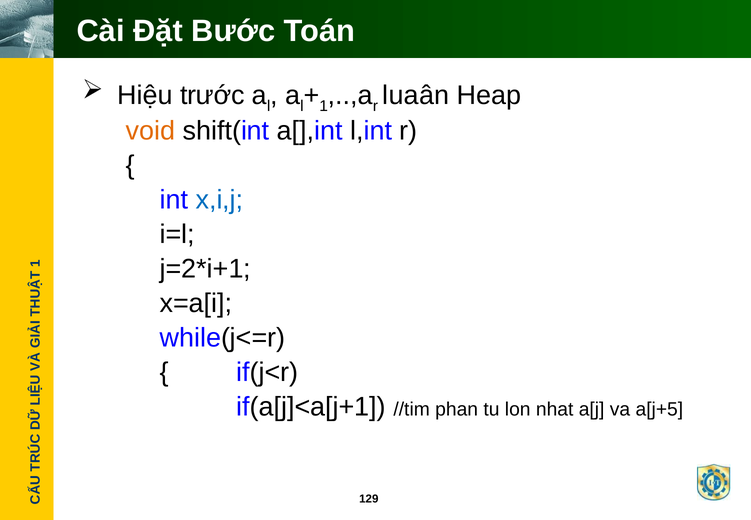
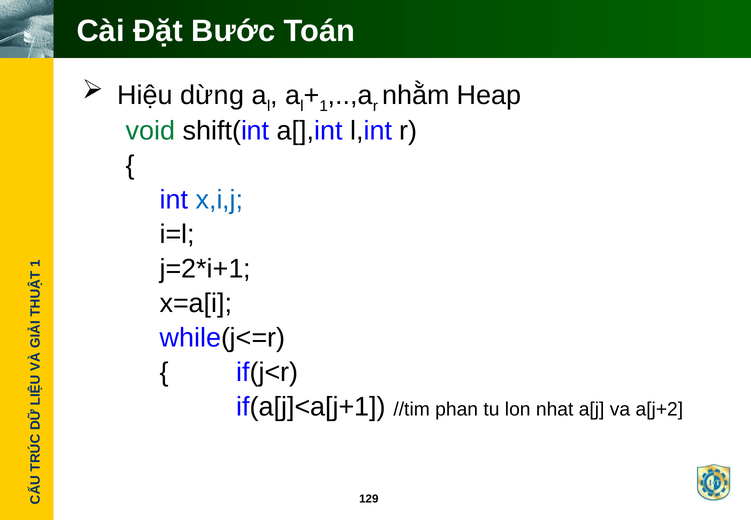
trước: trước -> dừng (212, 95)
luaân: luaân -> nhằm (416, 95)
void colour: orange -> green (151, 131)
a[j+5: a[j+5 -> a[j+2 (659, 410)
